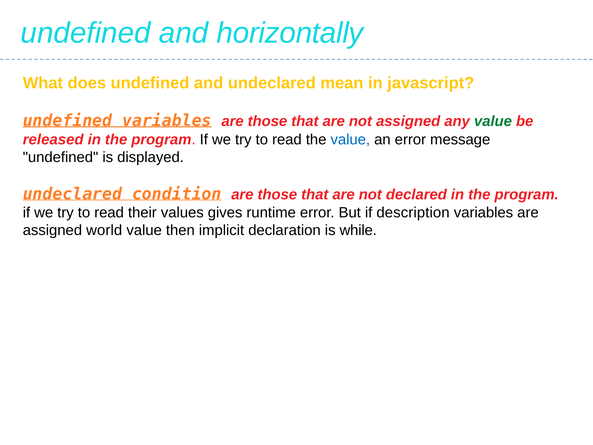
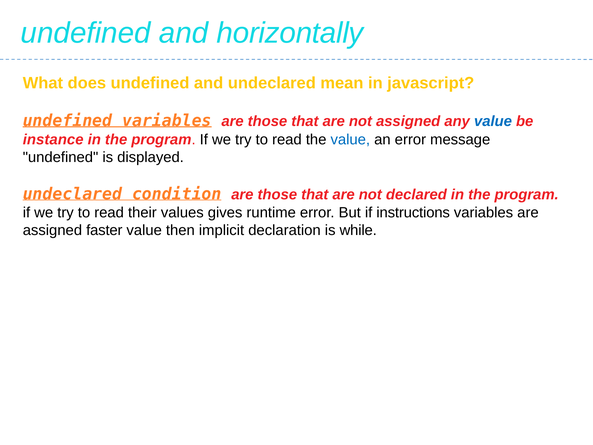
value colour: green -> blue (493, 121)
released: released -> instance (53, 139)
description: description -> instructions (413, 213)
world: world -> faster (104, 230)
